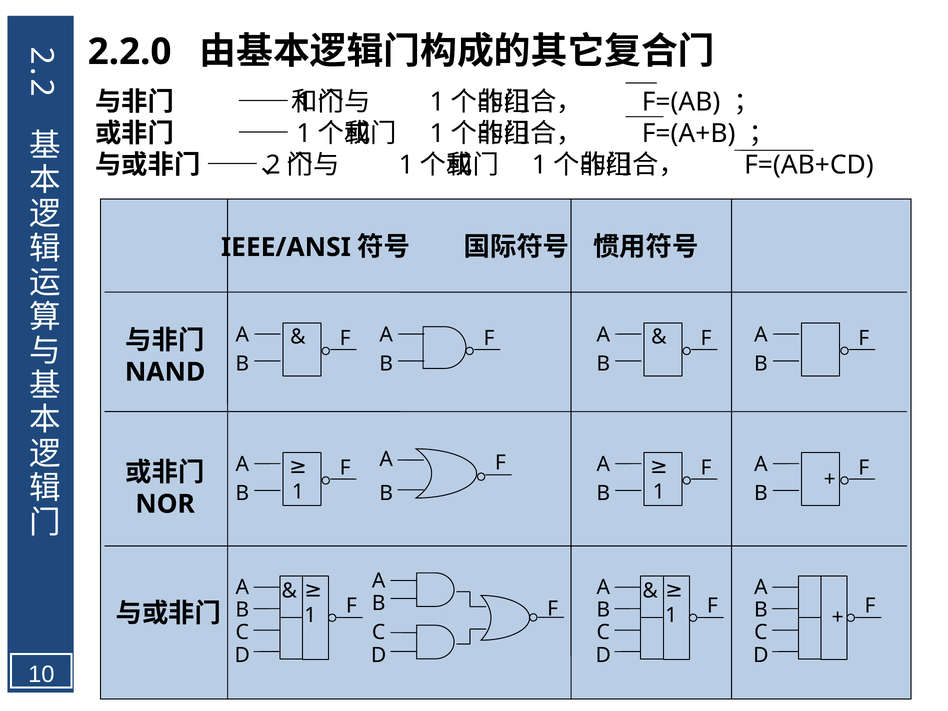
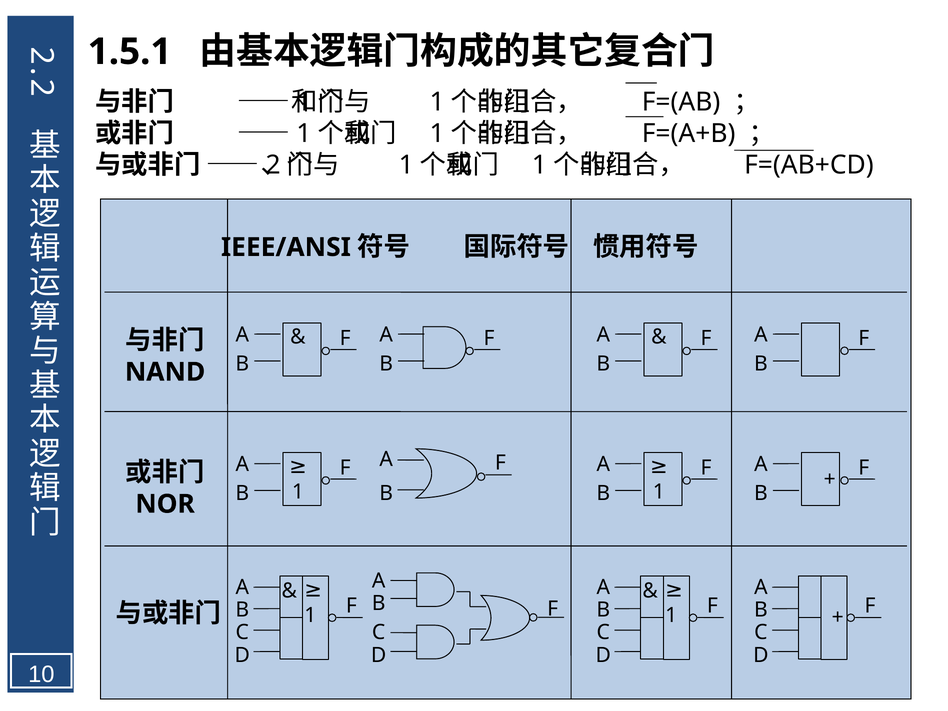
2.2.0: 2.2.0 -> 1.5.1 (130, 52)
